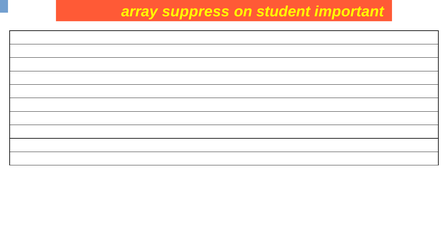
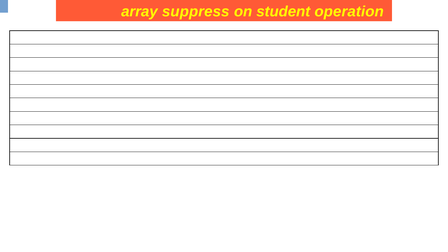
important: important -> operation (349, 12)
